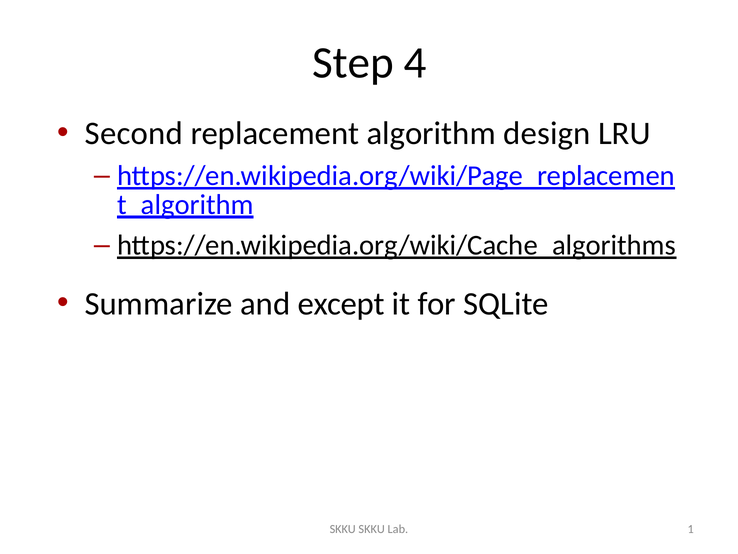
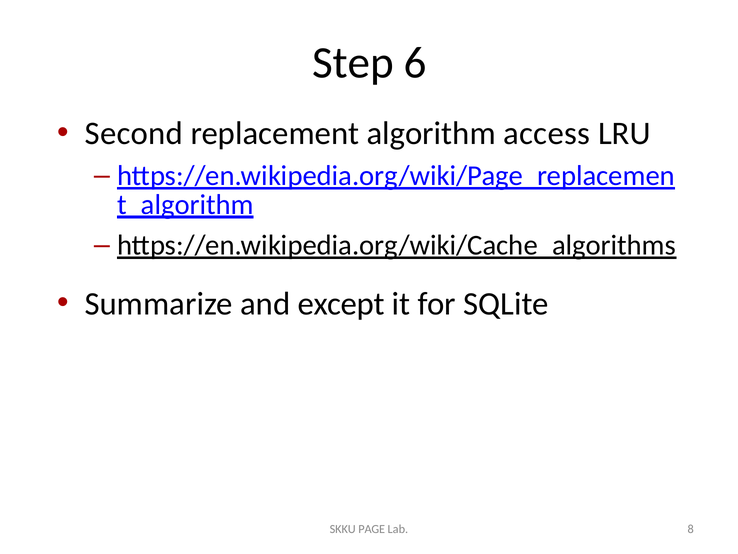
4: 4 -> 6 (415, 63)
design: design -> access (547, 133)
SKKU SKKU: SKKU -> PAGE (372, 528)
1: 1 -> 8 (691, 528)
